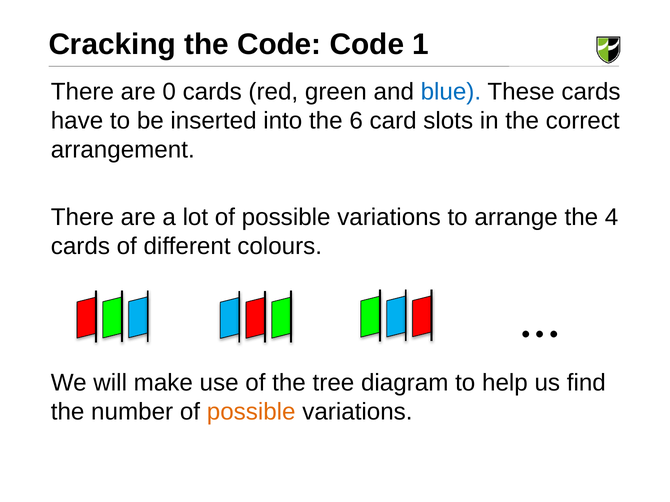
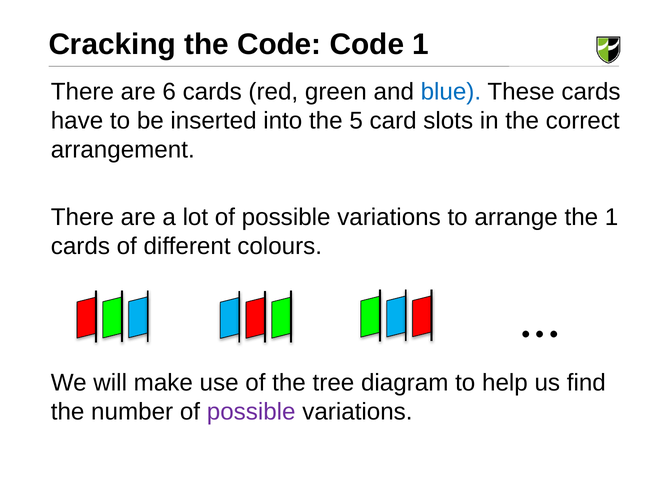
0: 0 -> 6 (169, 92)
6: 6 -> 5 (356, 121)
the 4: 4 -> 1 (612, 218)
possible colour: orange -> purple (251, 412)
